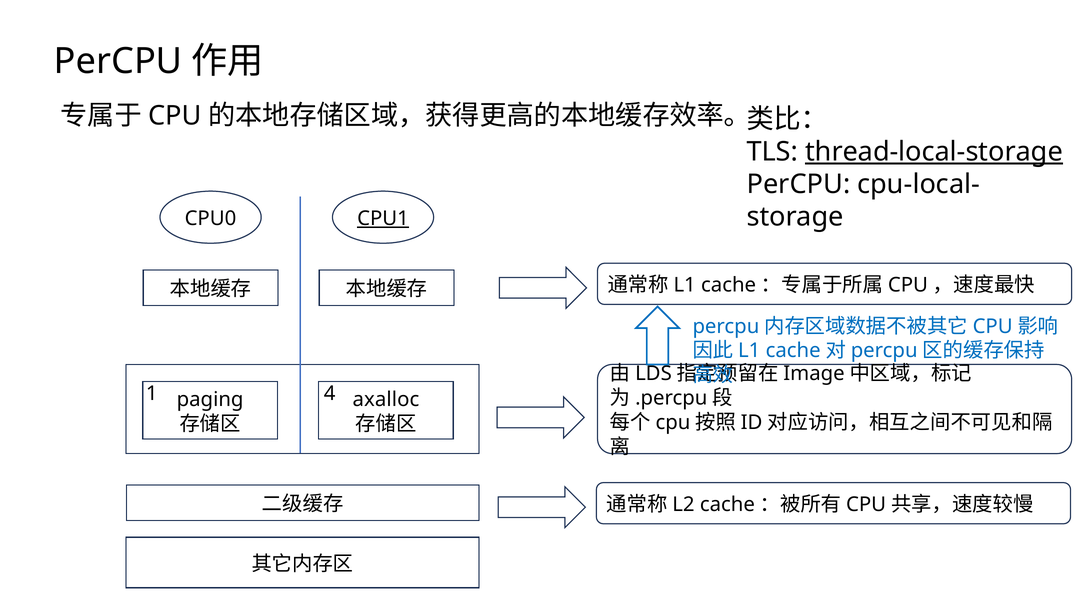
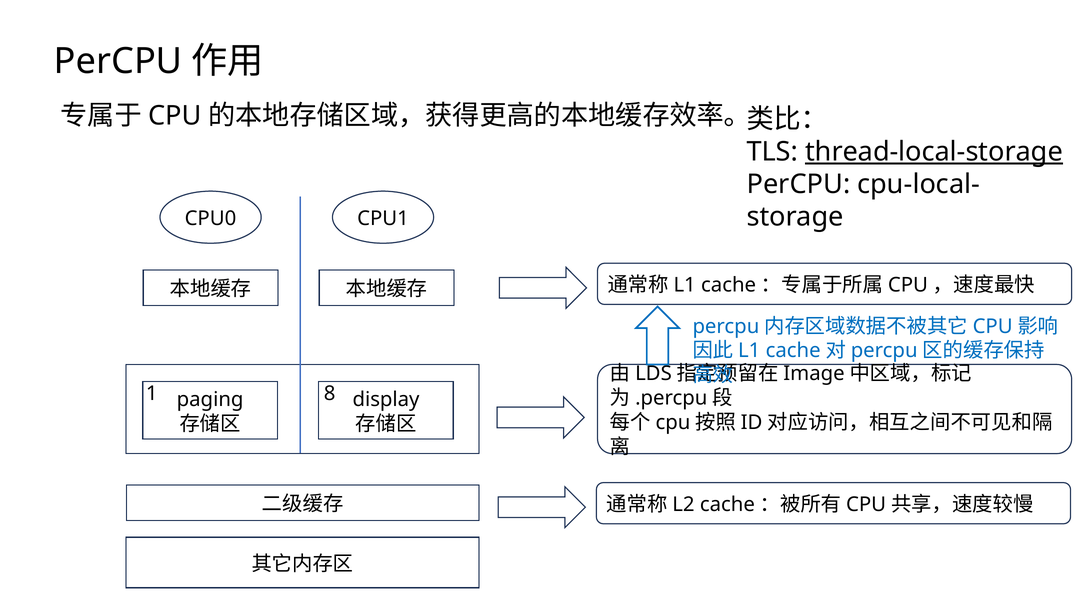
CPU1 underline: present -> none (383, 219)
4: 4 -> 8 (330, 394)
axalloc: axalloc -> display (386, 399)
